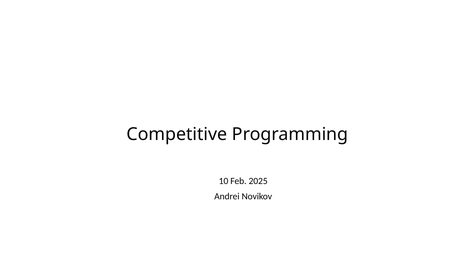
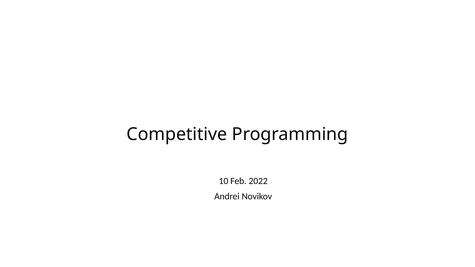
2025: 2025 -> 2022 (258, 181)
